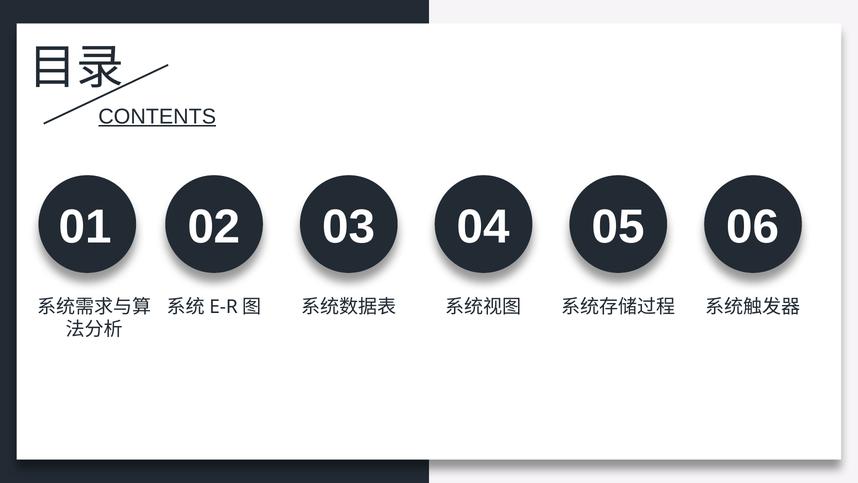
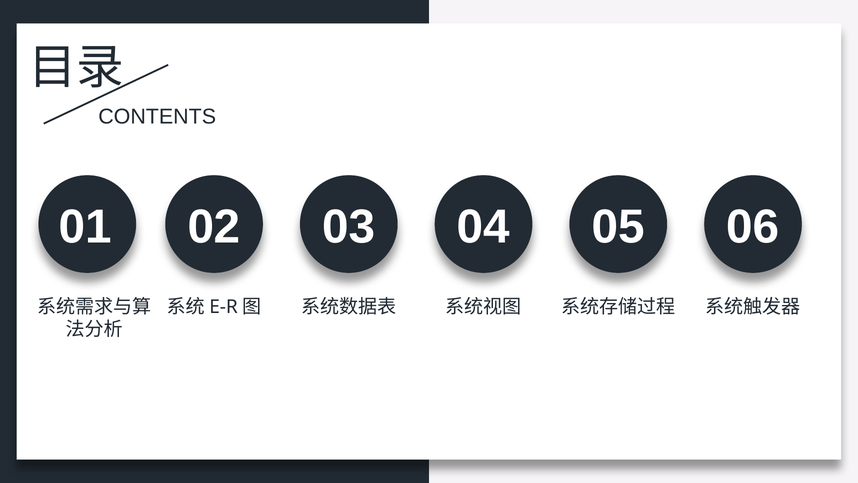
CONTENTS underline: present -> none (157, 117)
